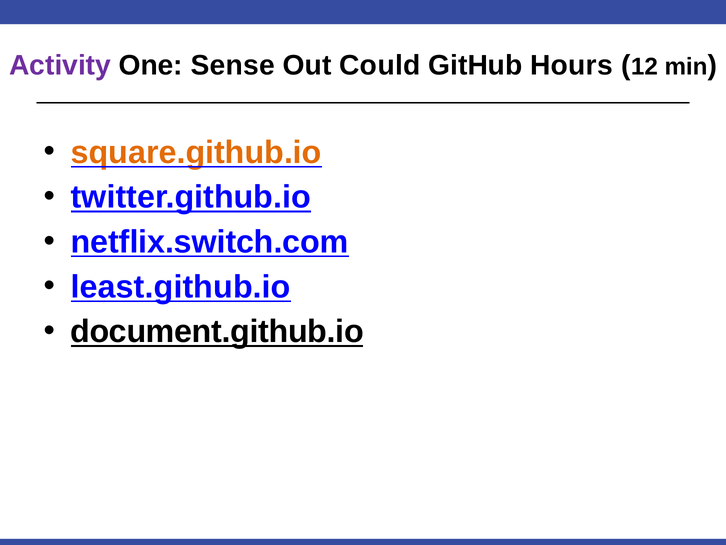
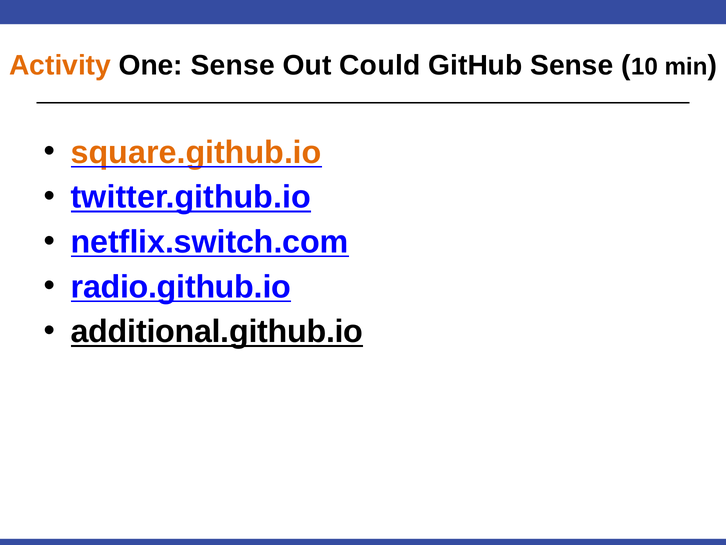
Activity colour: purple -> orange (60, 65)
GitHub Hours: Hours -> Sense (572, 65)
12: 12 -> 10 (644, 67)
least.github.io: least.github.io -> radio.github.io (181, 287)
document.github.io: document.github.io -> additional.github.io (217, 331)
